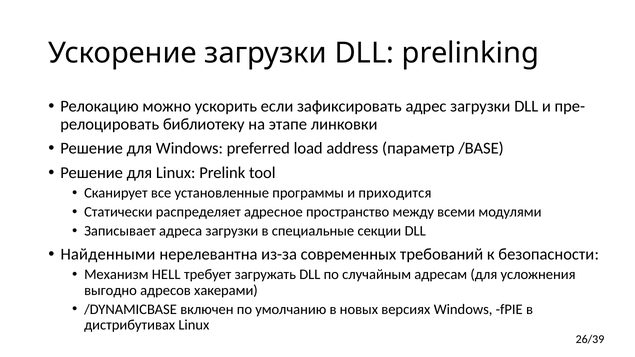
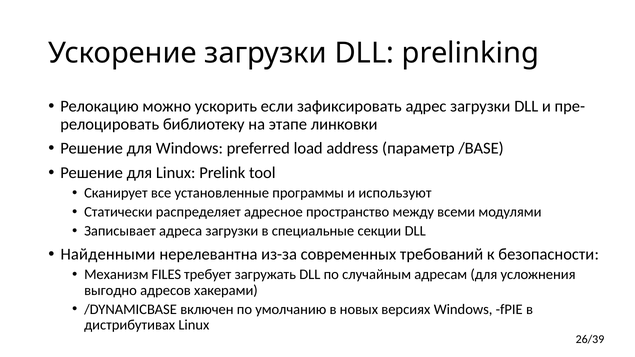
приходится: приходится -> используют (395, 193)
HELL: HELL -> FILES (166, 275)
